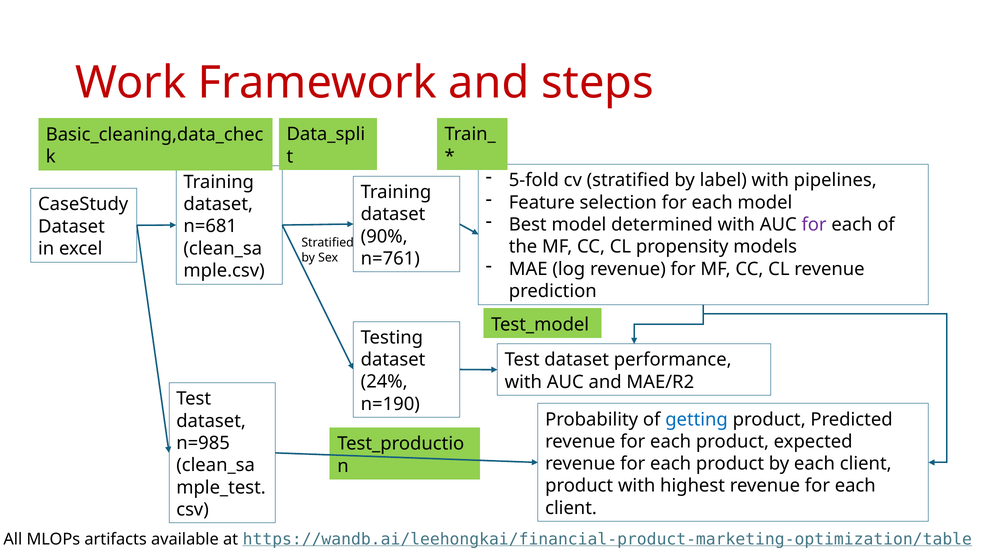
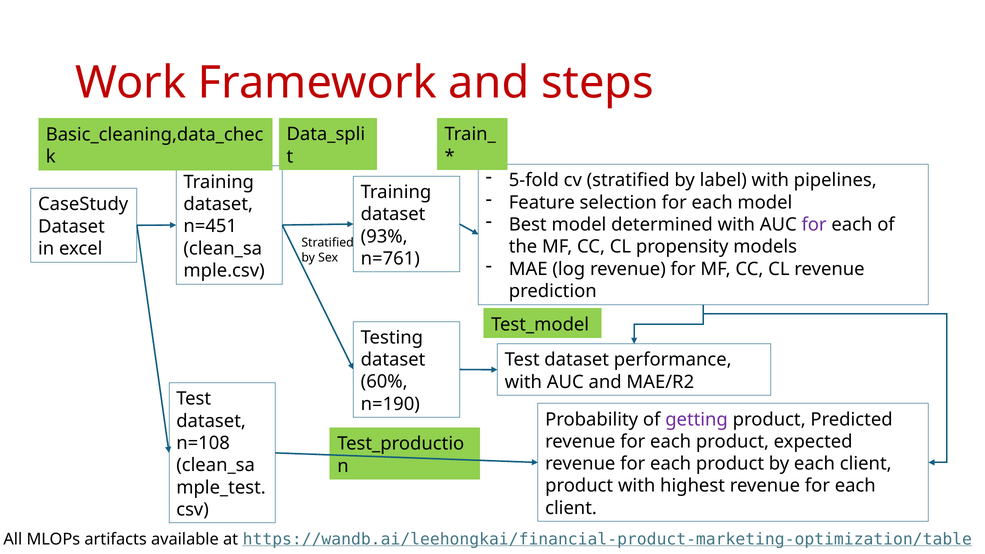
n=681: n=681 -> n=451 (210, 226)
90%: 90% -> 93% (384, 236)
24%: 24% -> 60% (384, 382)
getting colour: blue -> purple (697, 419)
n=985: n=985 -> n=108 (203, 443)
